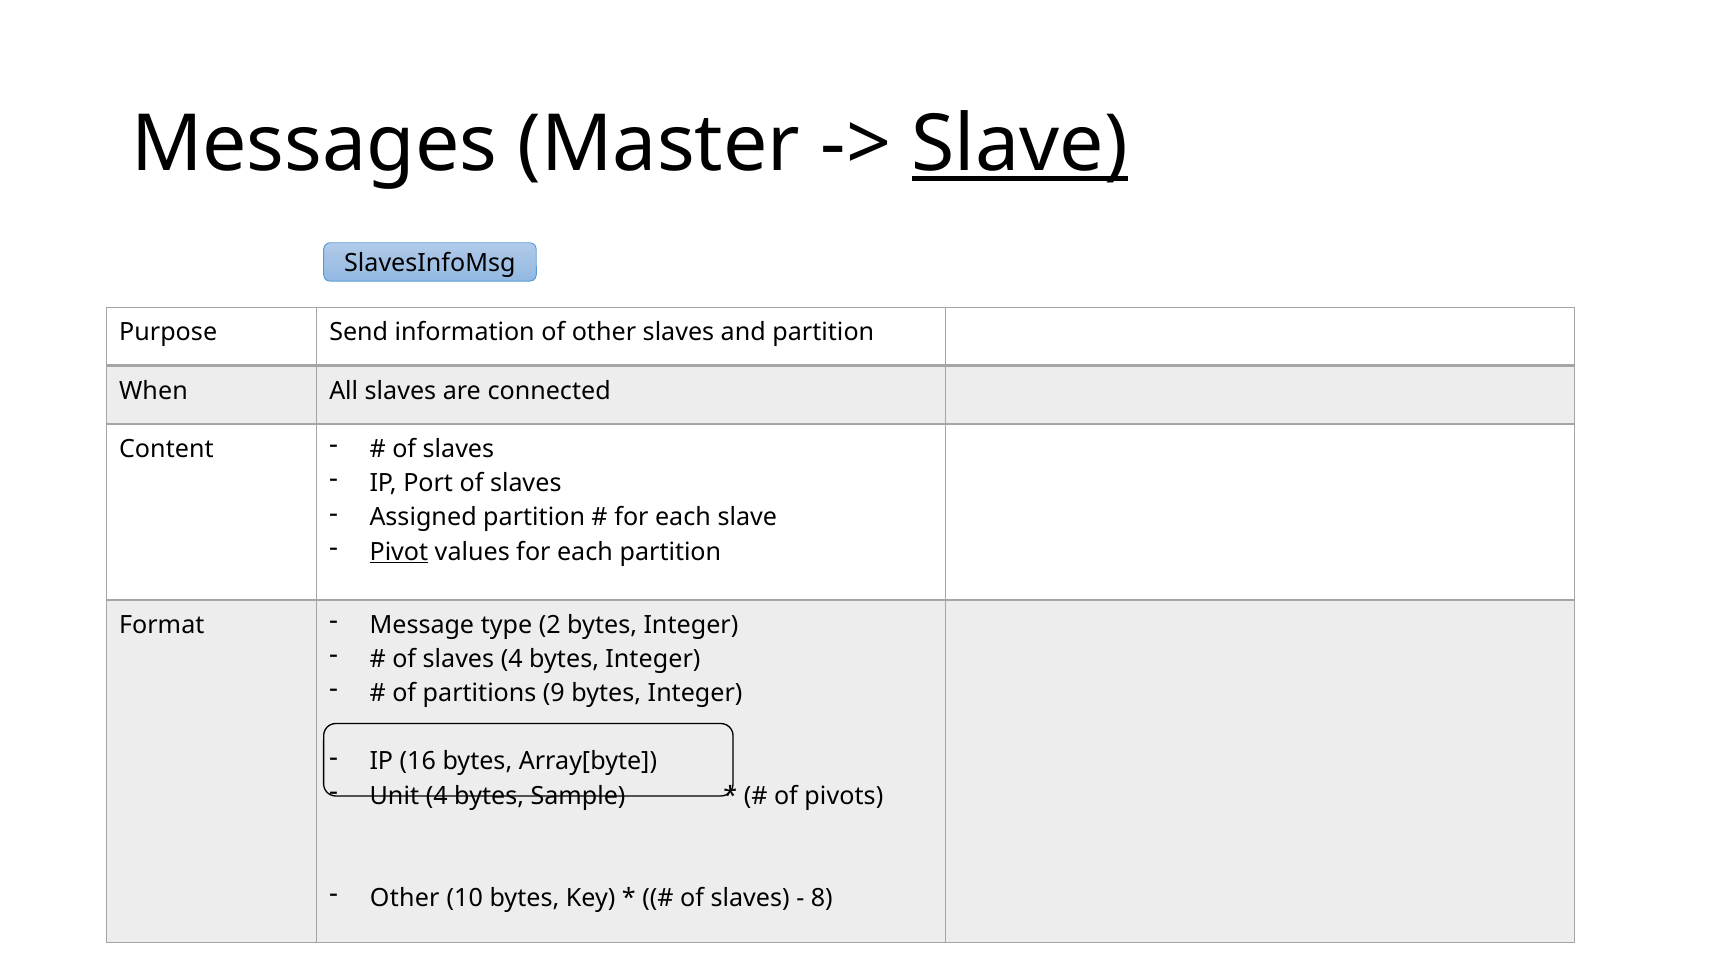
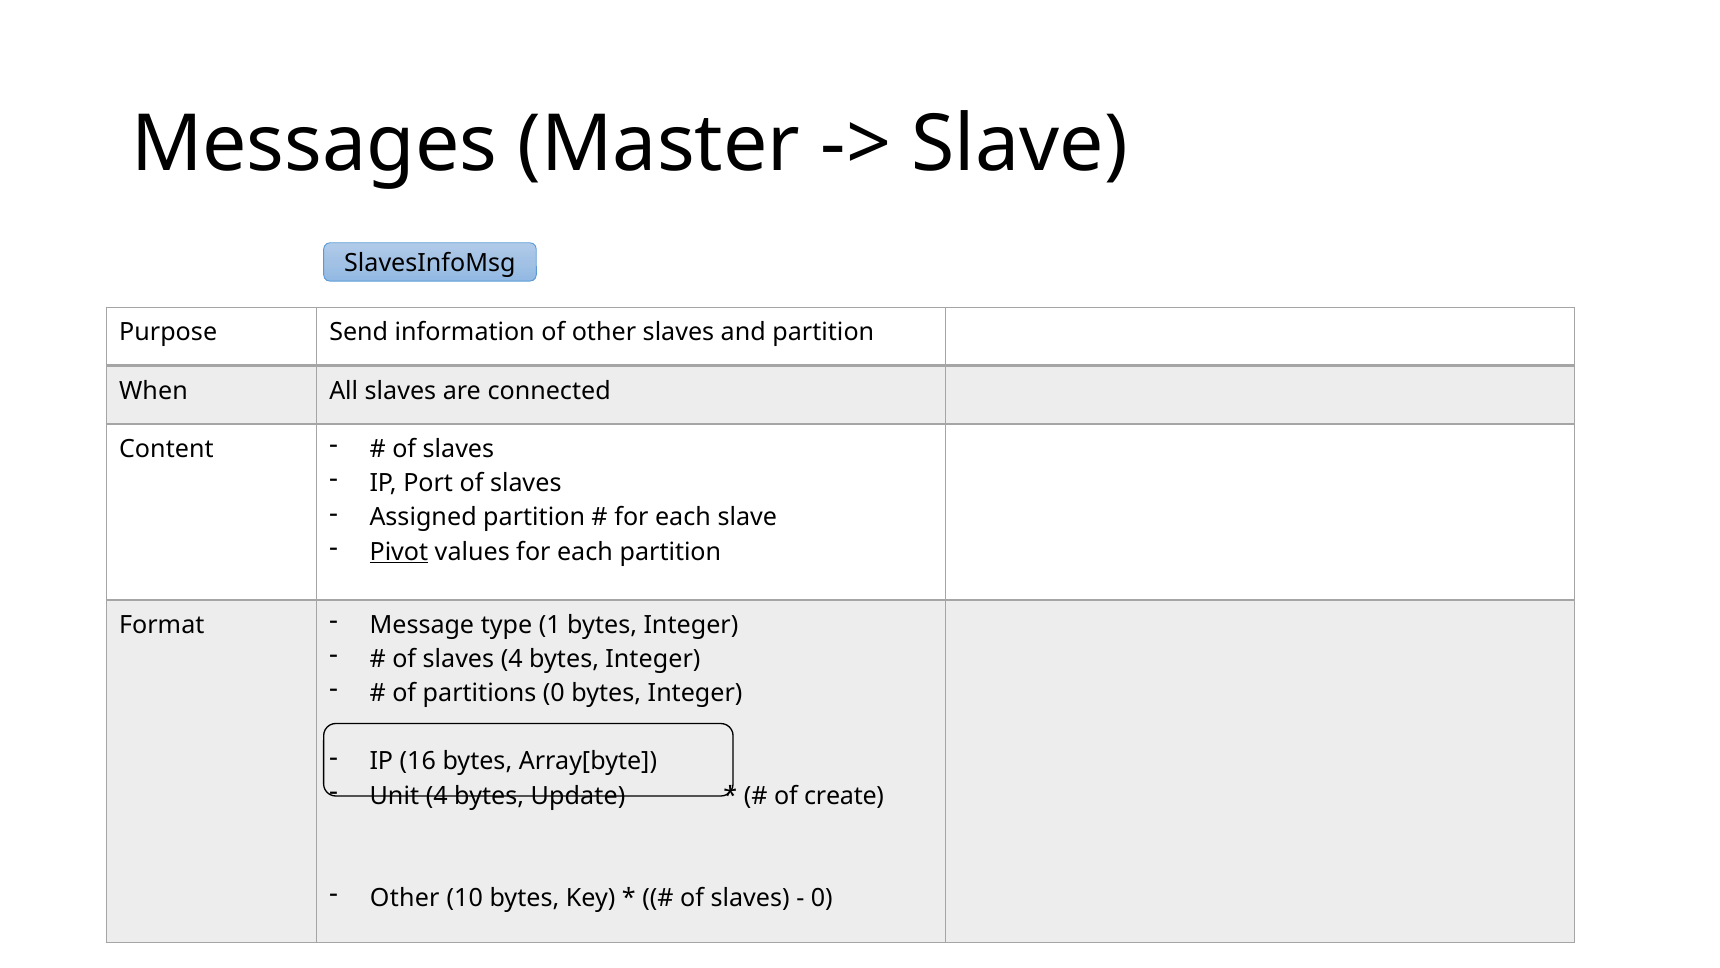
Slave underline: present -> none (1020, 144)
2: 2 -> 1 (550, 624)
partitions 9: 9 -> 0 (554, 693)
Sample: Sample -> Update (578, 795)
pivots: pivots -> create (844, 795)
8: 8 -> 0 (822, 898)
